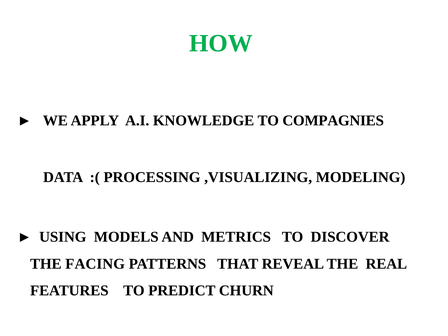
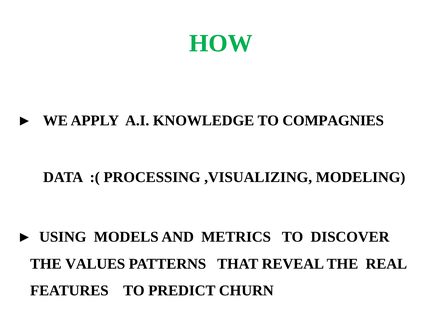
FACING: FACING -> VALUES (95, 264)
